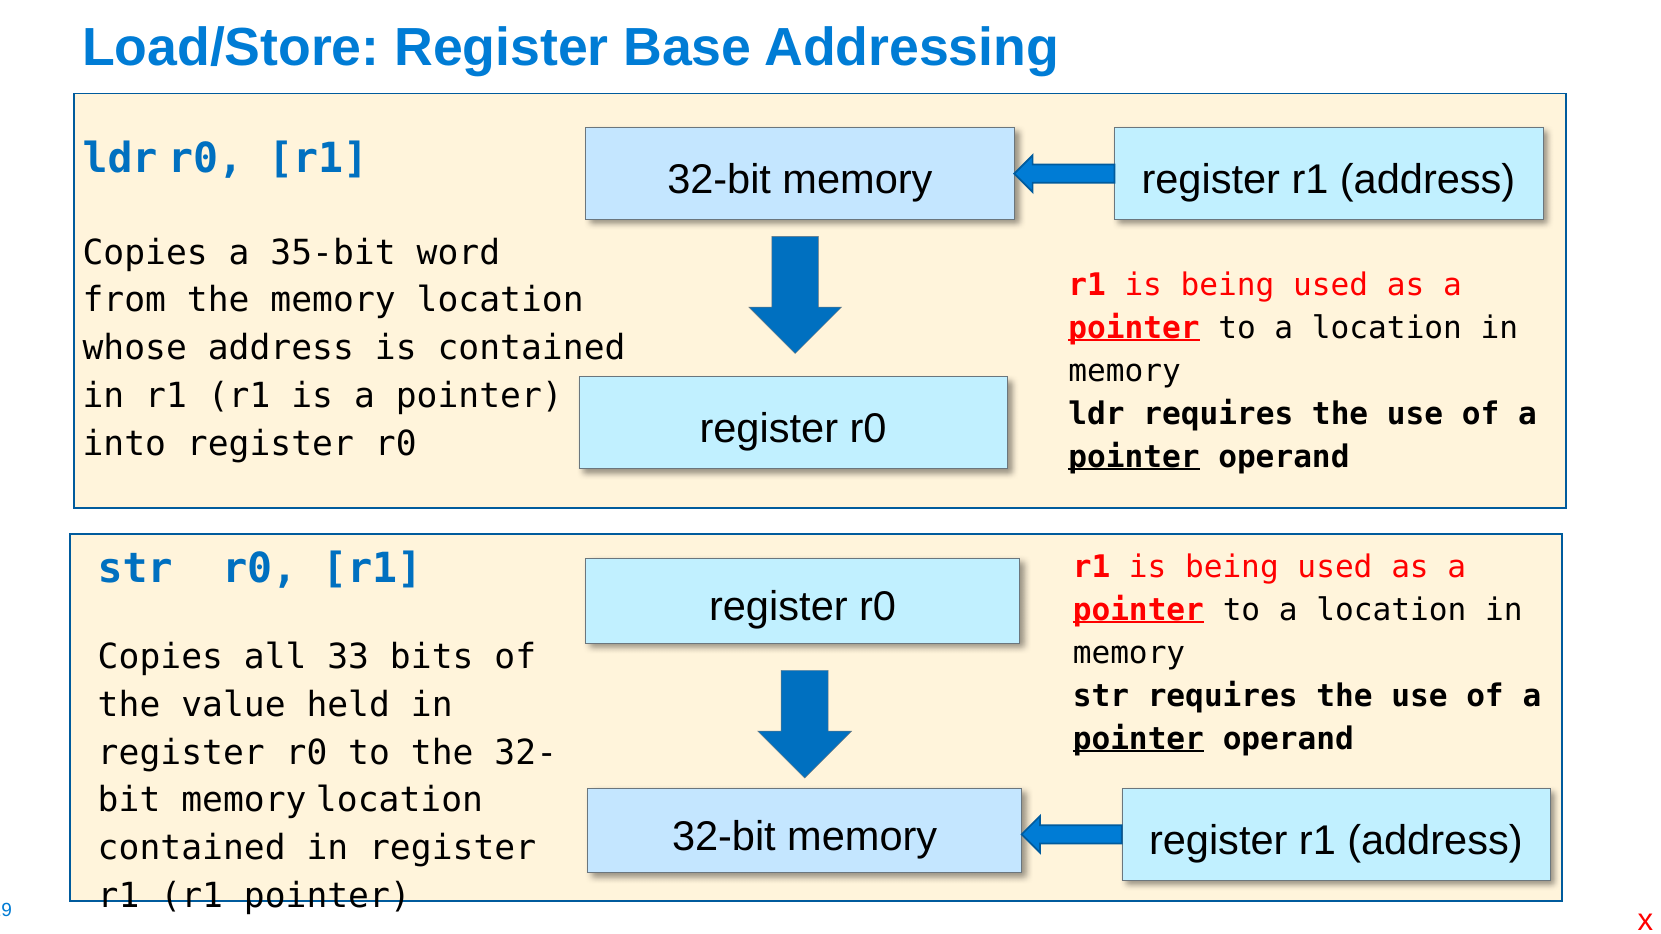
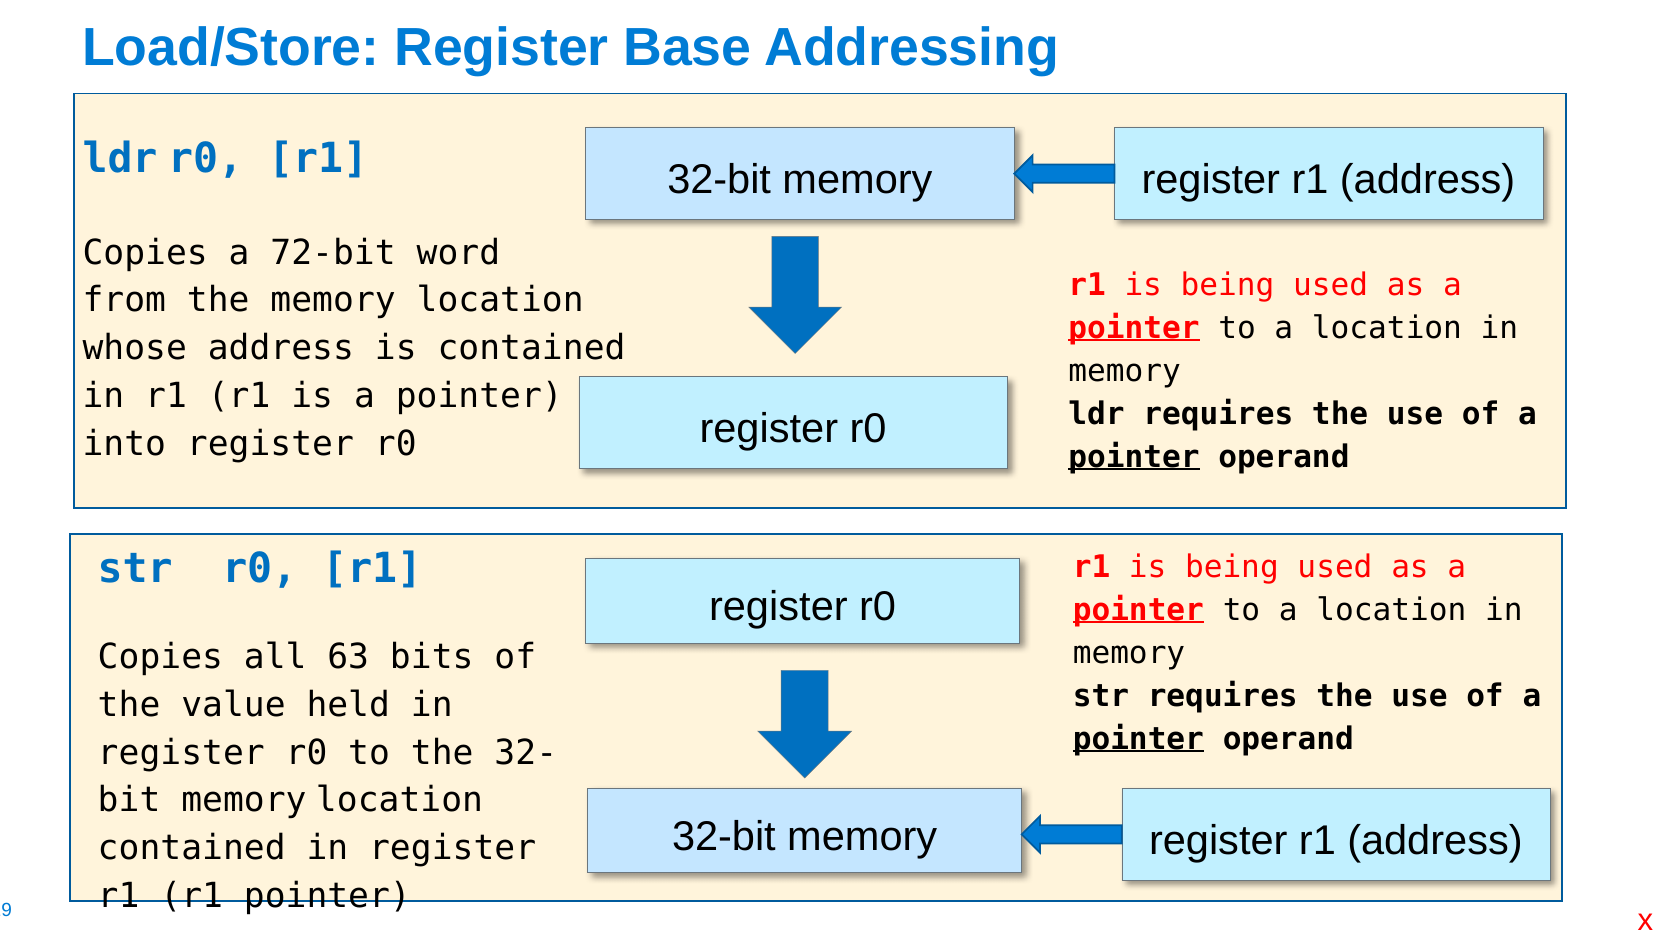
35-bit: 35-bit -> 72-bit (333, 253)
33: 33 -> 63 (348, 657)
